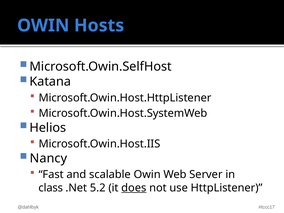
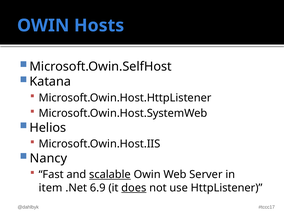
scalable underline: none -> present (110, 175)
class: class -> item (51, 188)
5.2: 5.2 -> 6.9 (98, 188)
